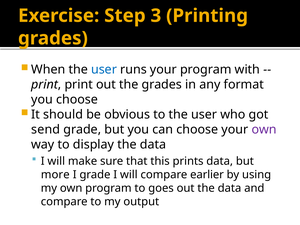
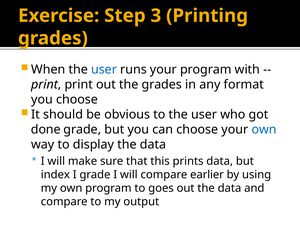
send: send -> done (46, 130)
own colour: purple -> blue (264, 130)
more: more -> index (55, 175)
